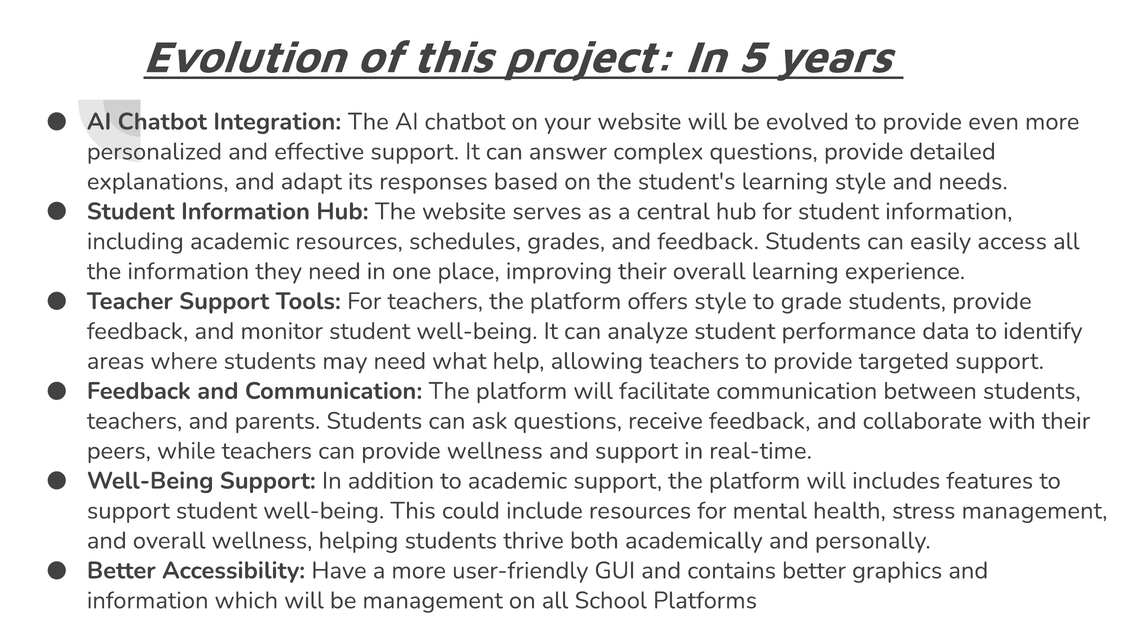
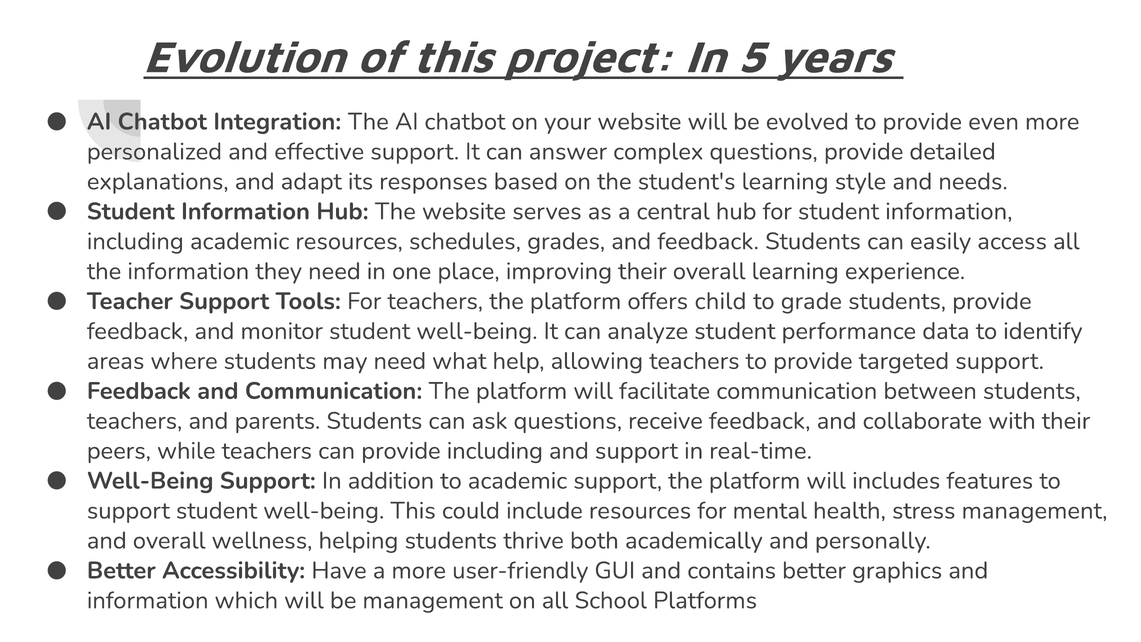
offers style: style -> child (721, 301)
provide wellness: wellness -> including (495, 451)
